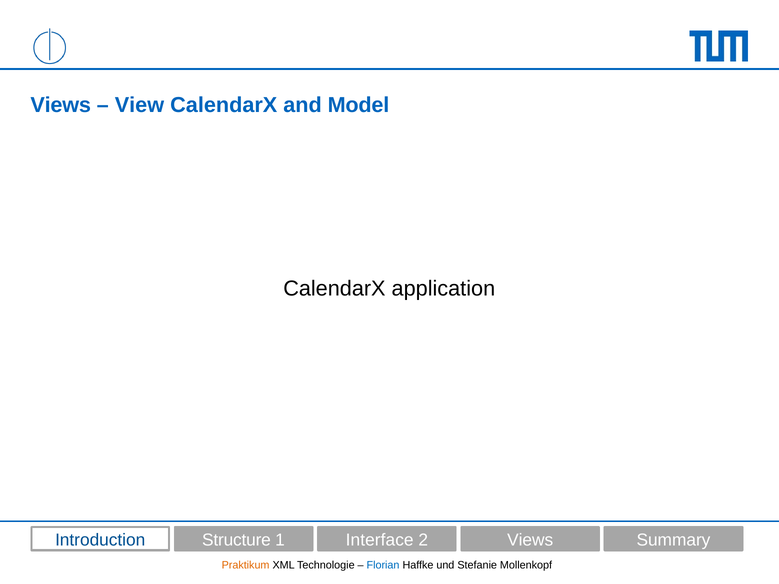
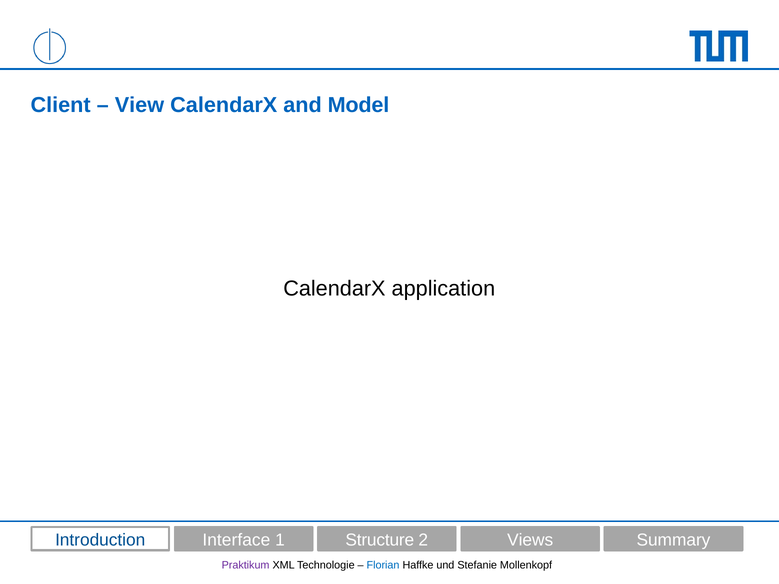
Views: Views -> Client (61, 105)
Structure: Structure -> Interface (236, 540)
Interface: Interface -> Structure (380, 540)
Praktikum colour: orange -> purple (246, 565)
